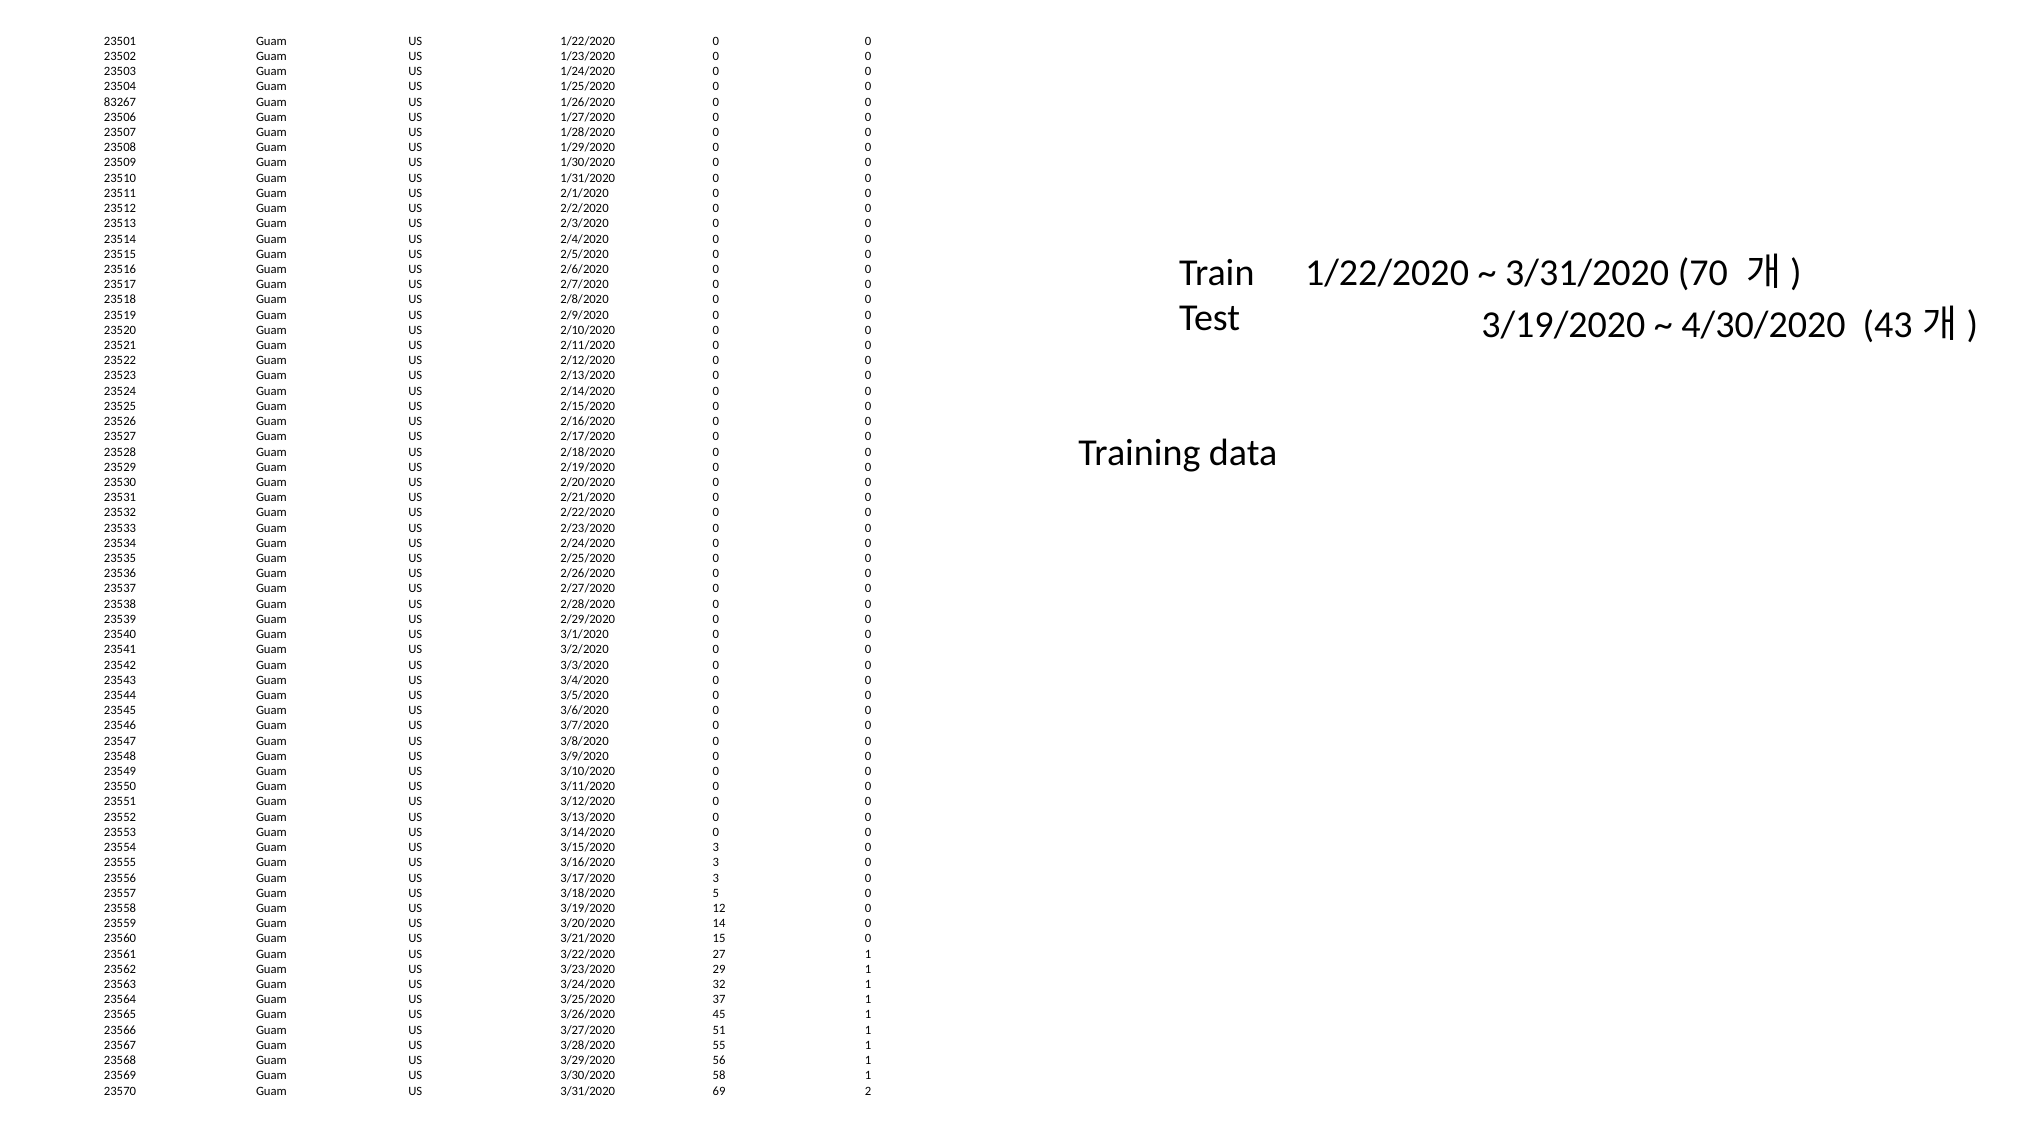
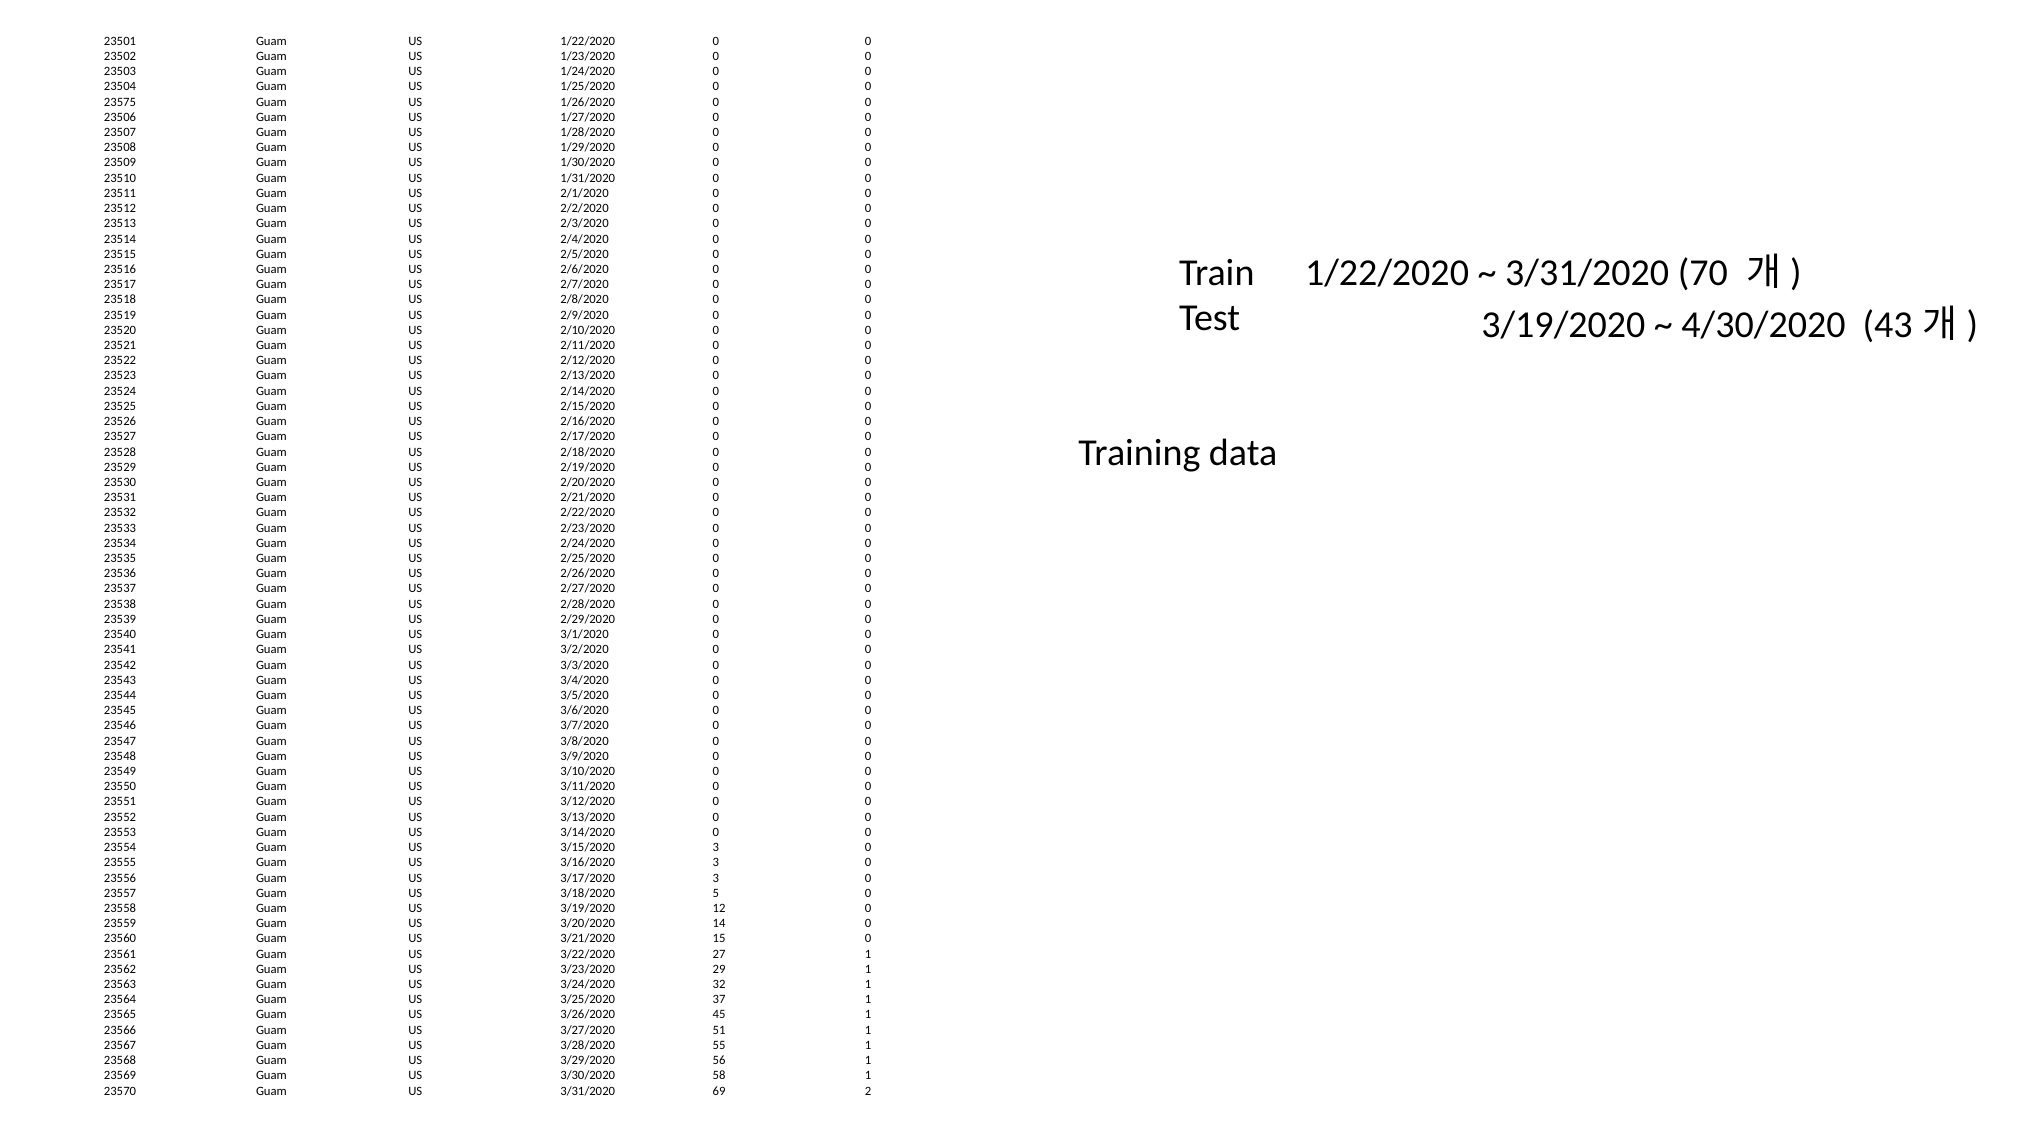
83267: 83267 -> 23575 (120, 102)
